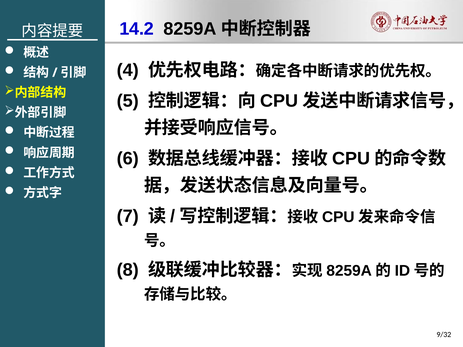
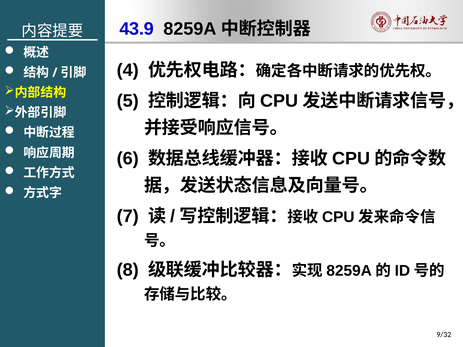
14.2: 14.2 -> 43.9 (137, 29)
